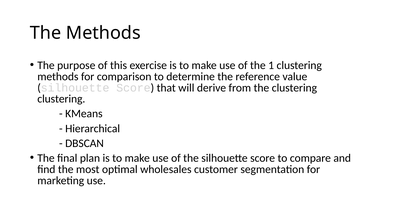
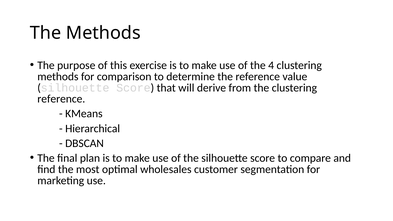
1: 1 -> 4 (271, 65)
clustering: clustering -> reference (61, 99)
